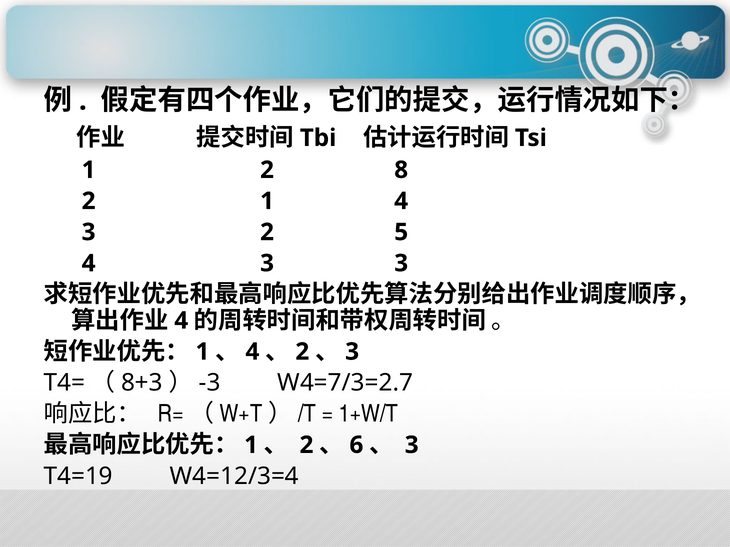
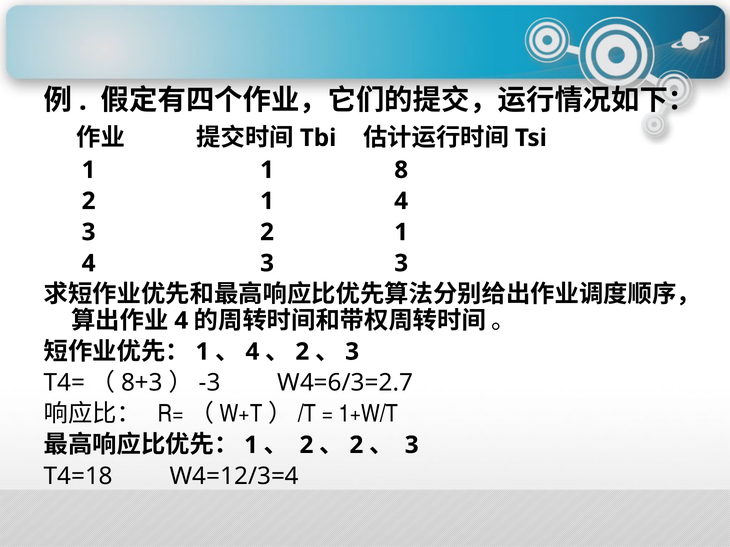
1 2: 2 -> 1 (267, 170)
3 2 5: 5 -> 1 (401, 232)
W4=7/3=2.7: W4=7/3=2.7 -> W4=6/3=2.7 (345, 383)
6: 6 -> 2 (356, 445)
T4=19: T4=19 -> T4=18 (78, 476)
